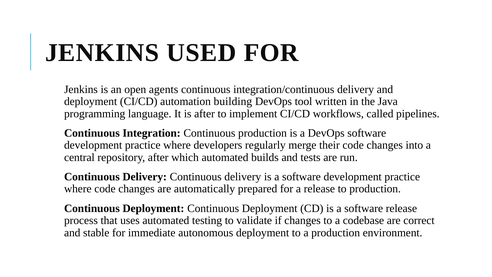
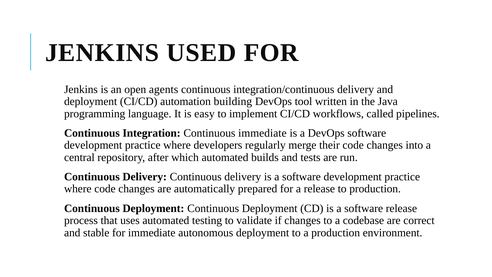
is after: after -> easy (204, 114)
Continuous production: production -> immediate (262, 133)
